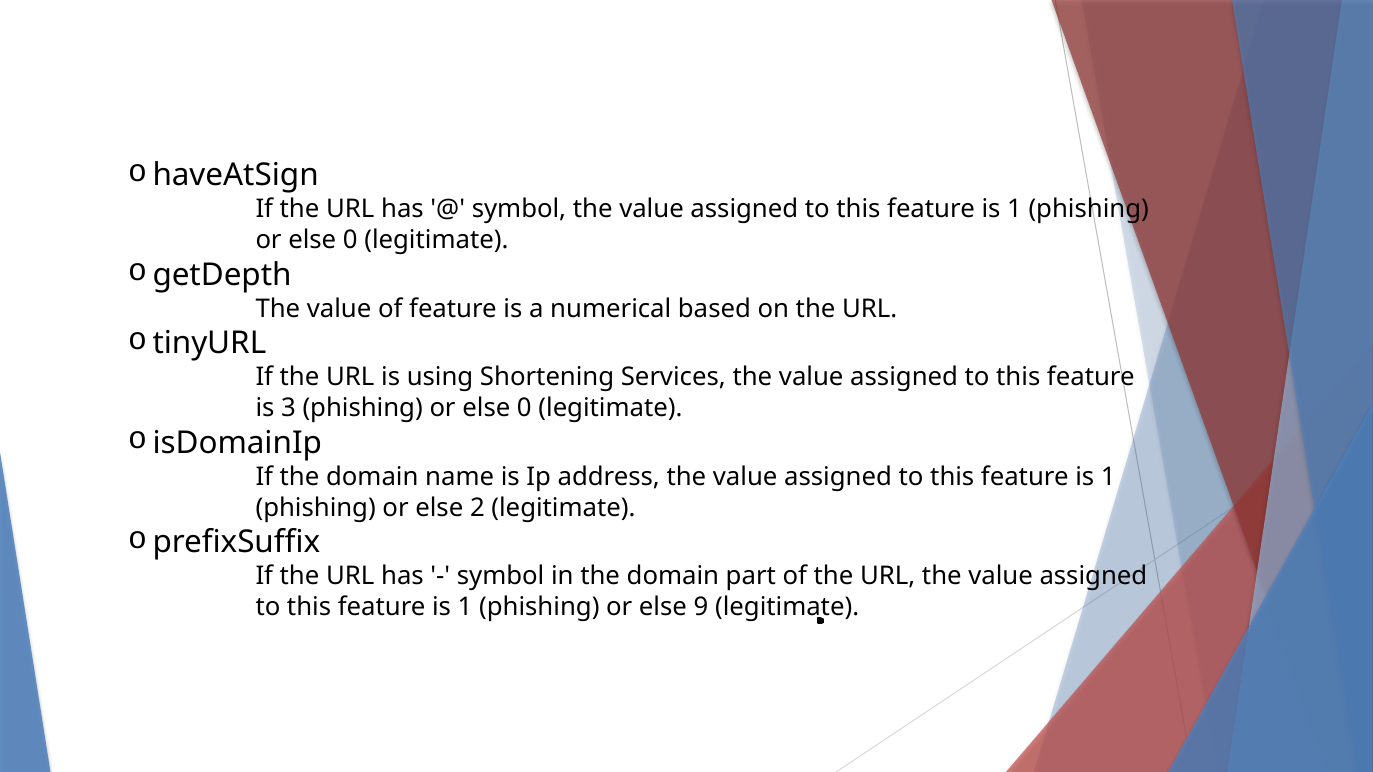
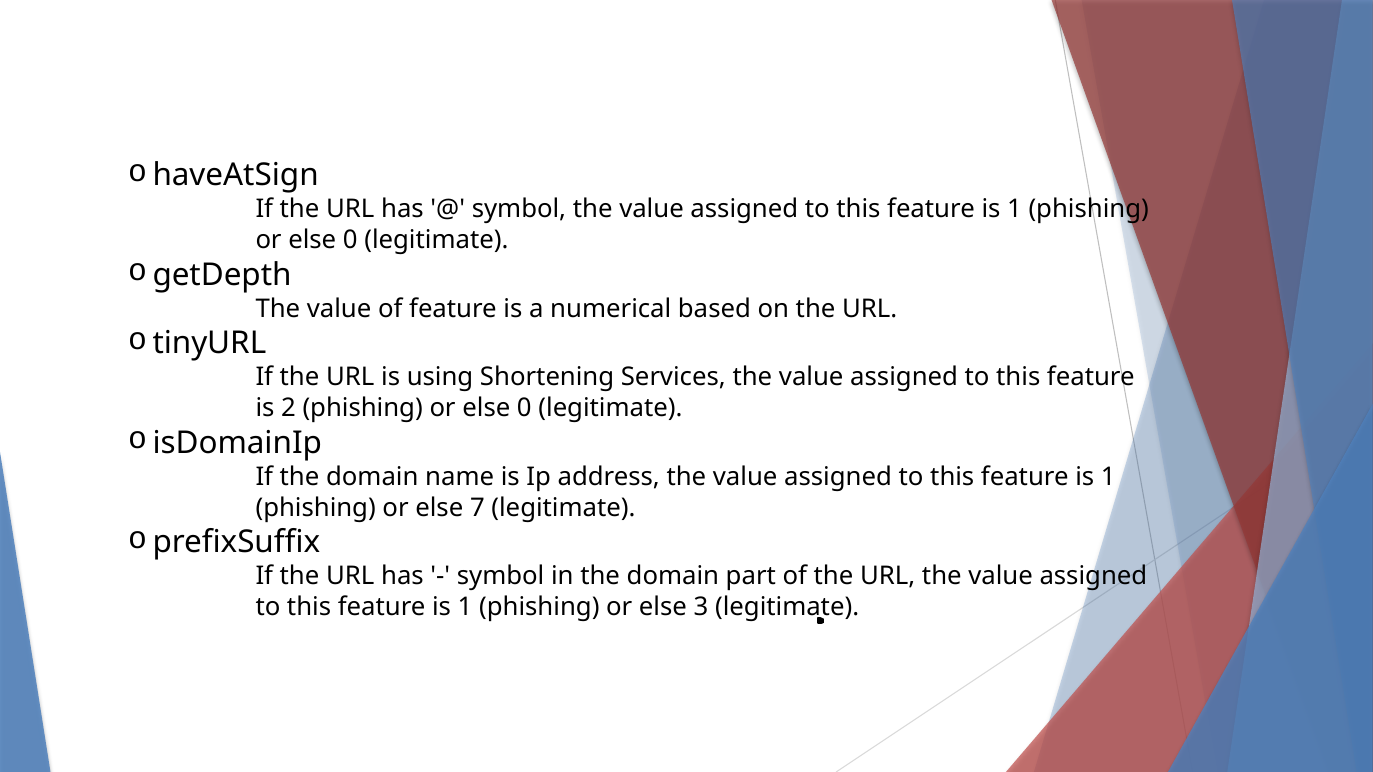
3: 3 -> 2 (288, 408)
2: 2 -> 7 (477, 508)
9: 9 -> 3 (701, 607)
